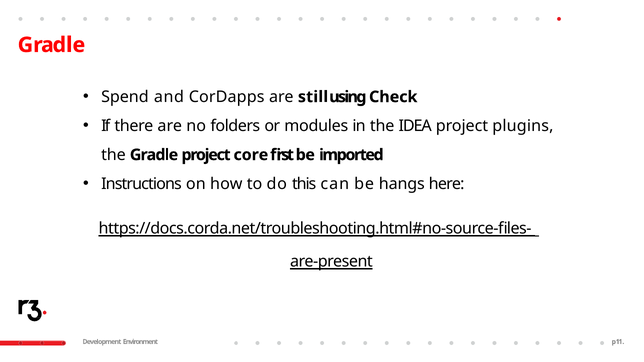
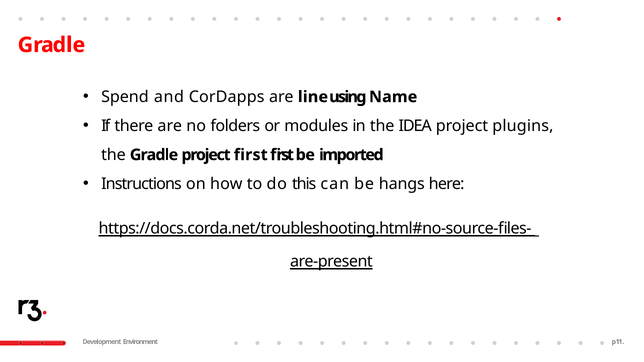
still: still -> line (313, 97)
Check: Check -> Name (393, 97)
project core: core -> first (251, 155)
